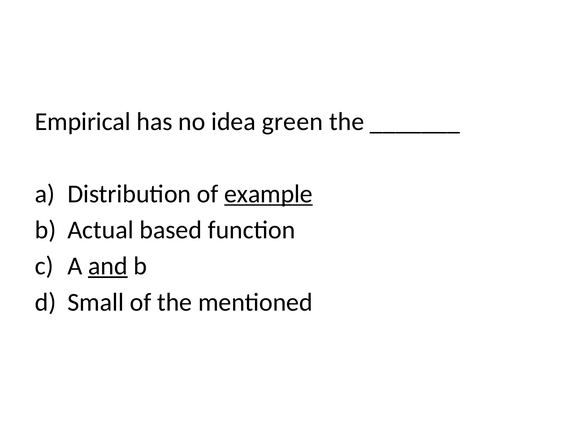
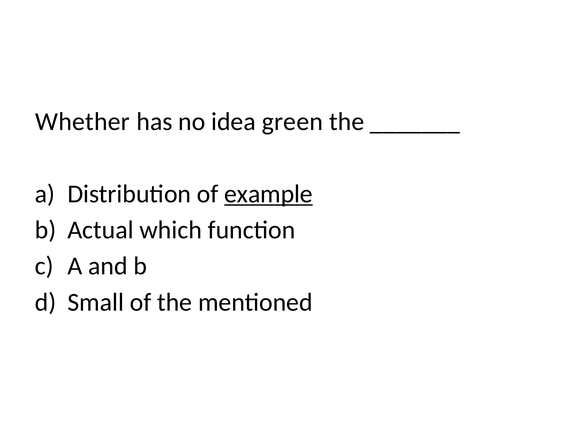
Empirical: Empirical -> Whether (83, 122)
based: based -> which (171, 230)
and underline: present -> none (108, 266)
